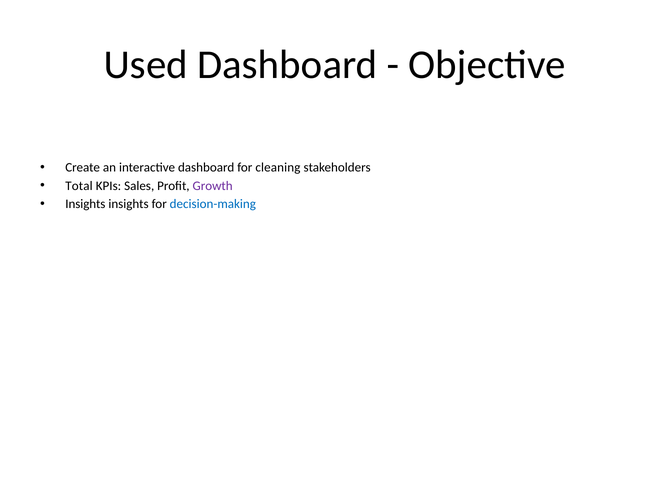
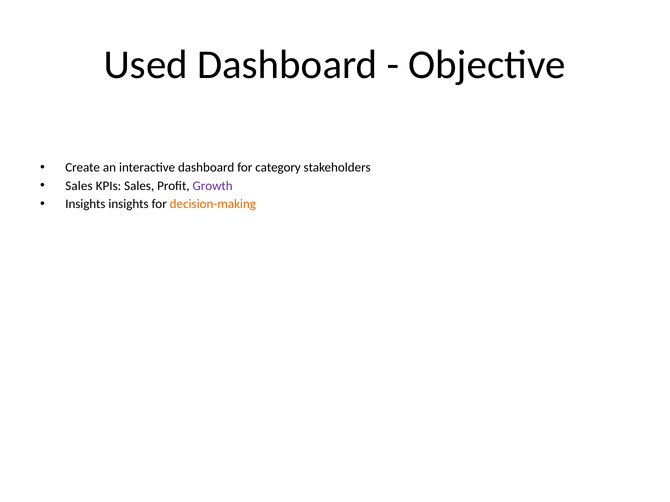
cleaning: cleaning -> category (278, 168)
Total: Total -> Sales (79, 186)
decision-making colour: blue -> orange (213, 204)
